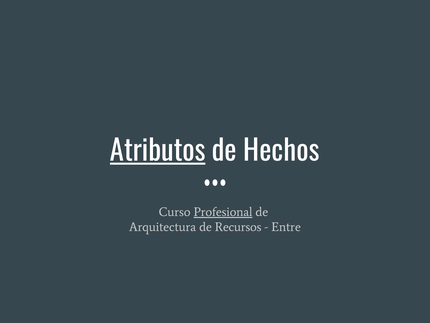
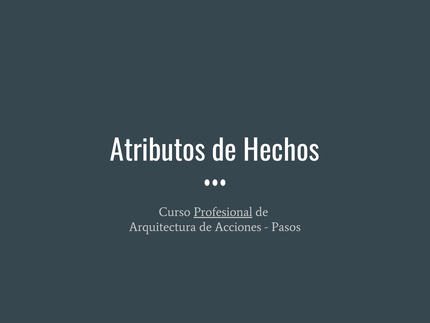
Atributos underline: present -> none (158, 151)
Recursos: Recursos -> Acciones (238, 227)
Entre: Entre -> Pasos (286, 227)
